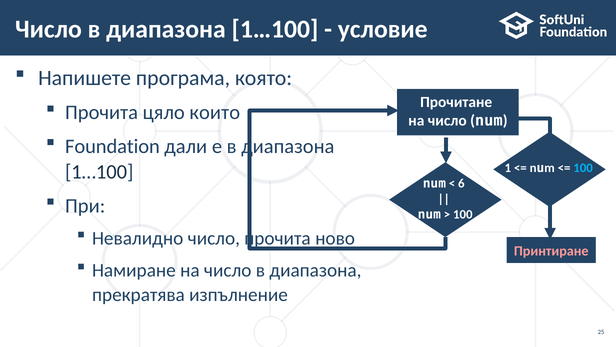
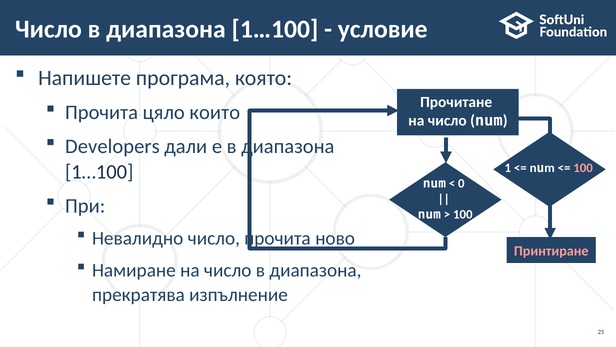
Foundation: Foundation -> Developers (112, 146)
100 colour: light blue -> pink (583, 168)
6: 6 -> 0 (461, 183)
